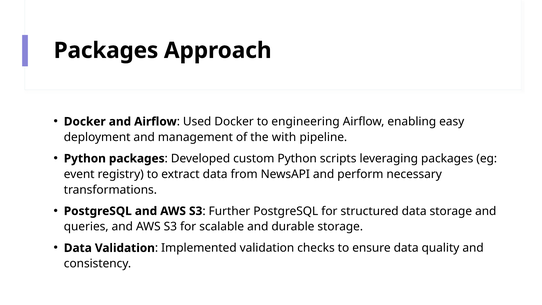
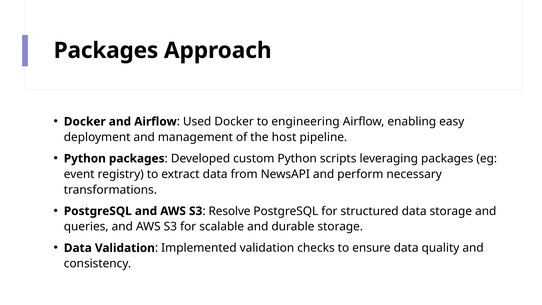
with: with -> host (284, 137)
Further: Further -> Resolve (230, 211)
